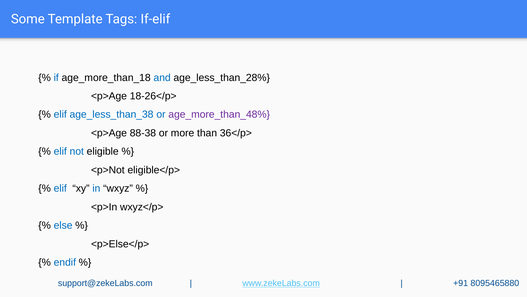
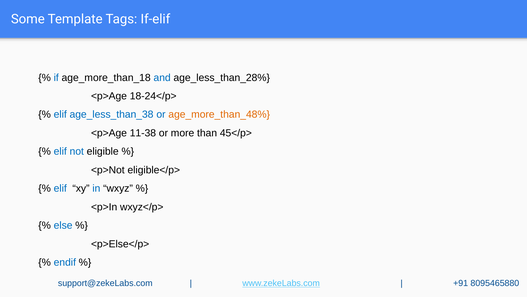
18-26</p>: 18-26</p> -> 18-24</p> (153, 96)
age_more_than_48% colour: purple -> orange (219, 114)
88-38: 88-38 -> 11-38 (143, 133)
36</p>: 36</p> -> 45</p> (236, 133)
